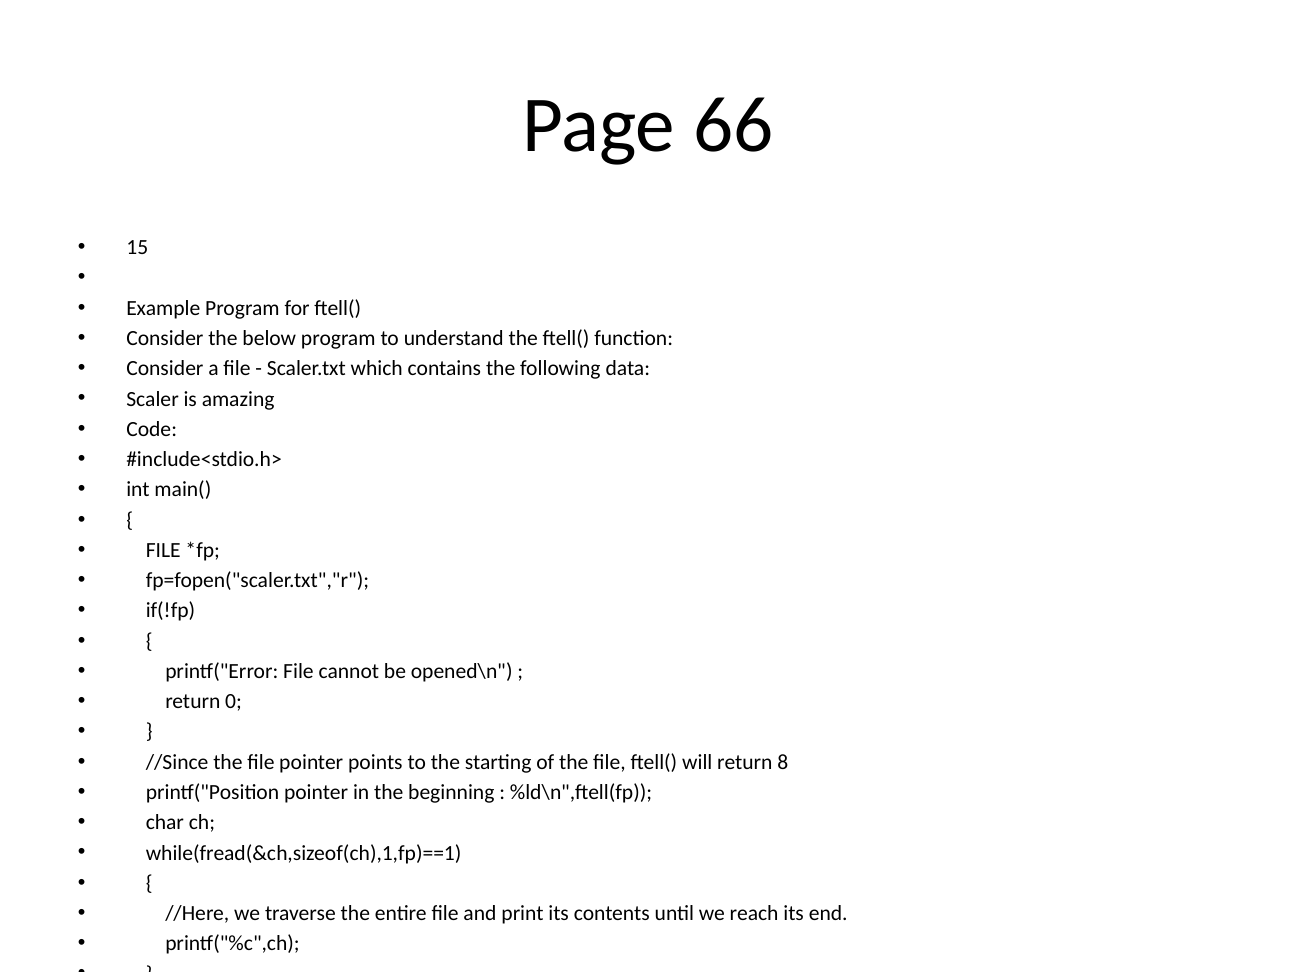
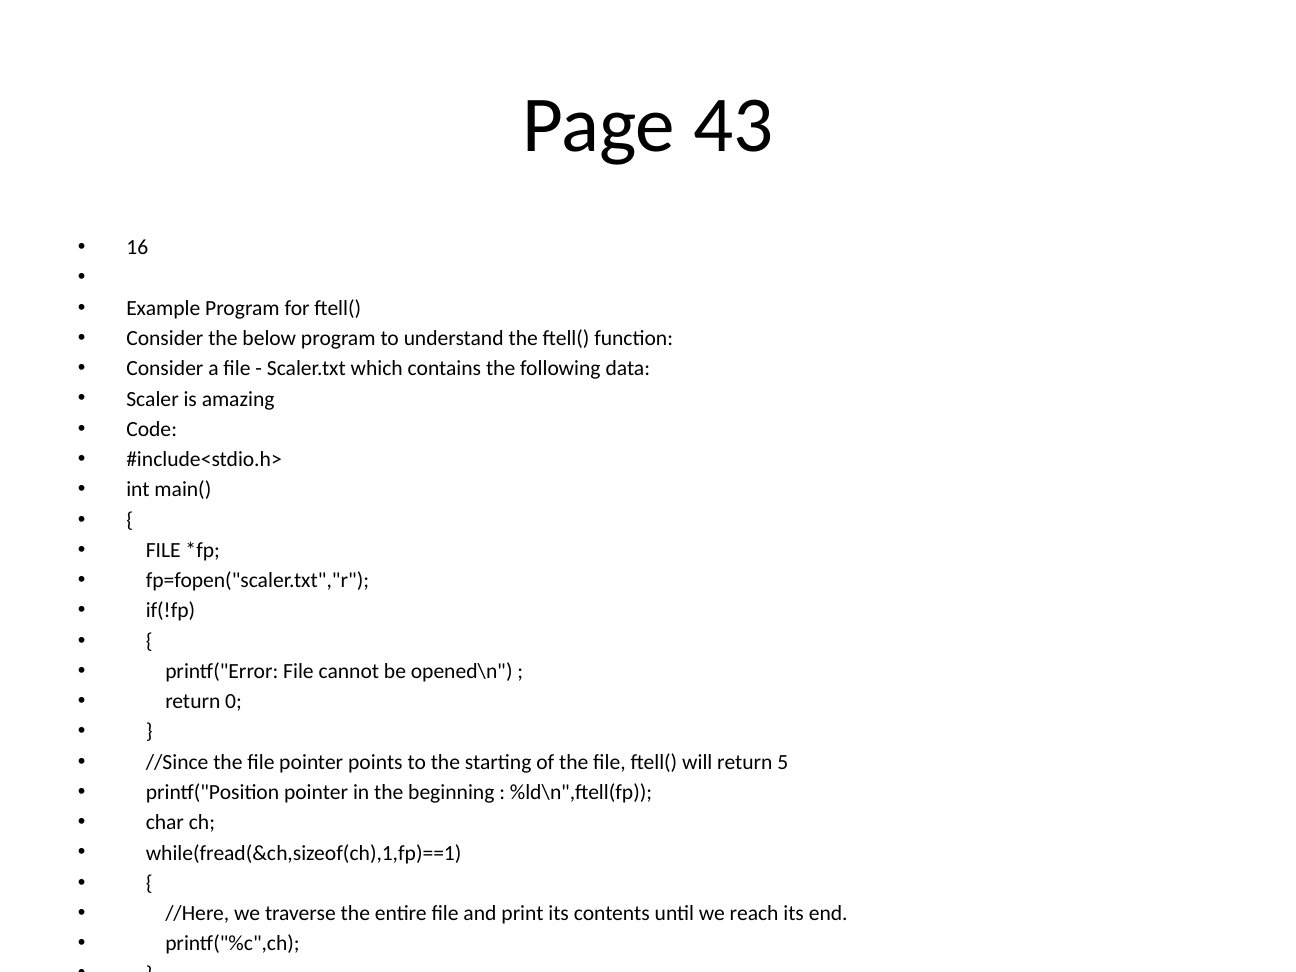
66: 66 -> 43 (733, 125)
15: 15 -> 16 (137, 248)
8: 8 -> 5 (783, 762)
